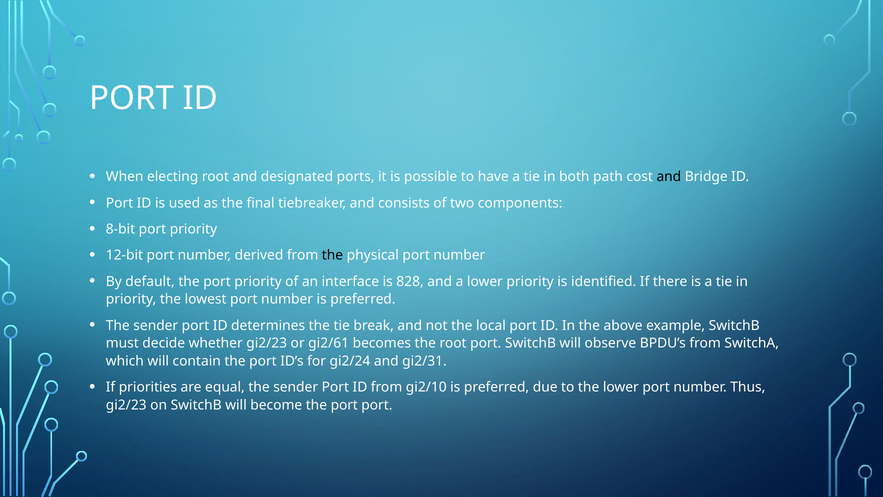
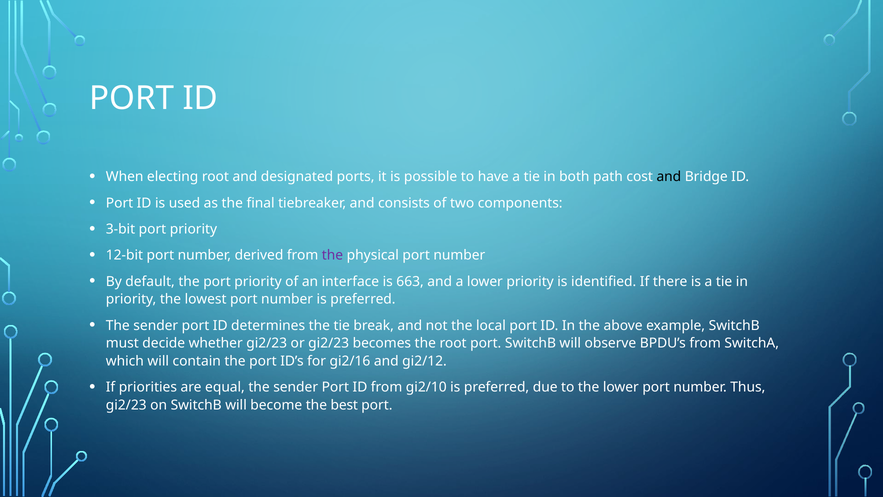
8-bit: 8-bit -> 3-bit (120, 229)
the colour: black -> purple (332, 255)
828: 828 -> 663 (410, 281)
or gi2/61: gi2/61 -> gi2/23 (329, 343)
gi2/24: gi2/24 -> gi2/16 (350, 361)
gi2/31: gi2/31 -> gi2/12 (424, 361)
become the port: port -> best (344, 405)
